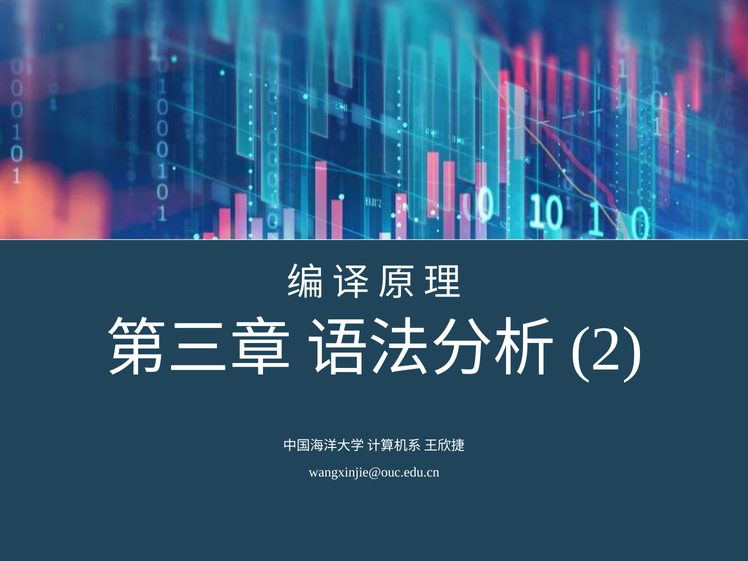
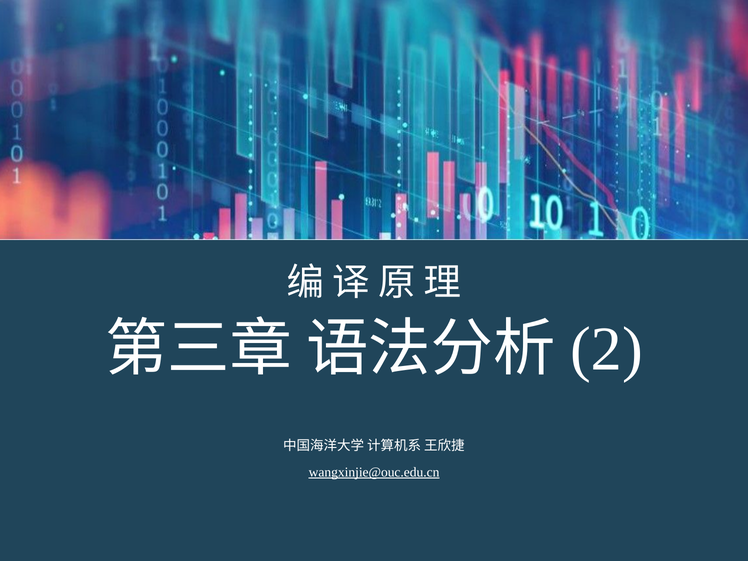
wangxinjie@ouc.edu.cn underline: none -> present (374, 472)
